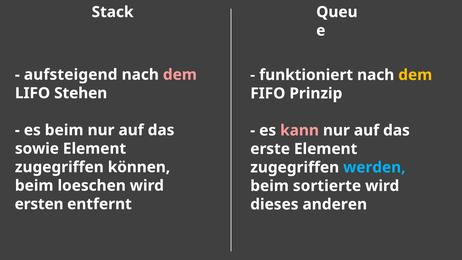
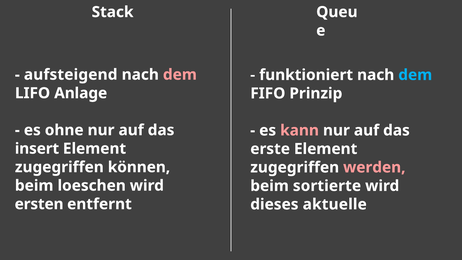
dem colour: yellow -> light blue (415, 75)
Stehen: Stehen -> Anlage (81, 93)
es beim: beim -> ohne (64, 130)
sowie: sowie -> insert (37, 149)
werden colour: light blue -> pink (374, 167)
anderen: anderen -> aktuelle (335, 204)
